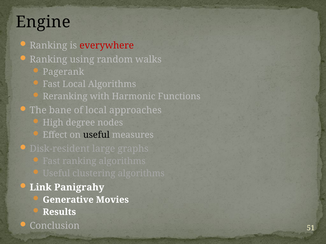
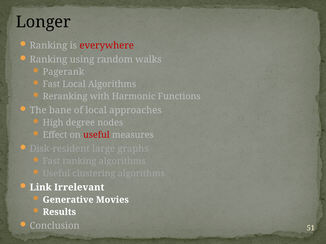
Engine: Engine -> Longer (43, 22)
useful colour: black -> red (96, 135)
Panigrahy: Panigrahy -> Irrelevant (79, 188)
